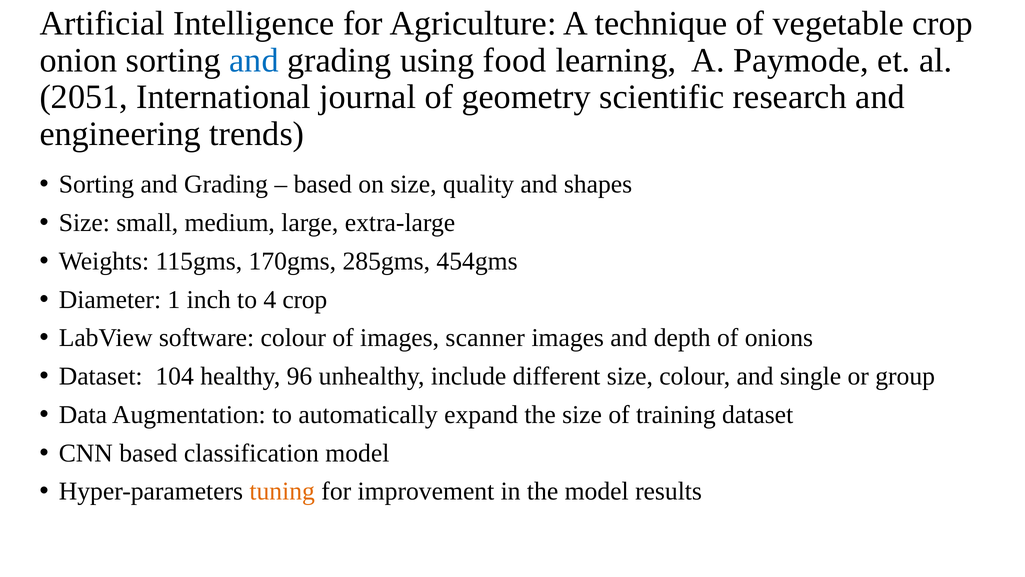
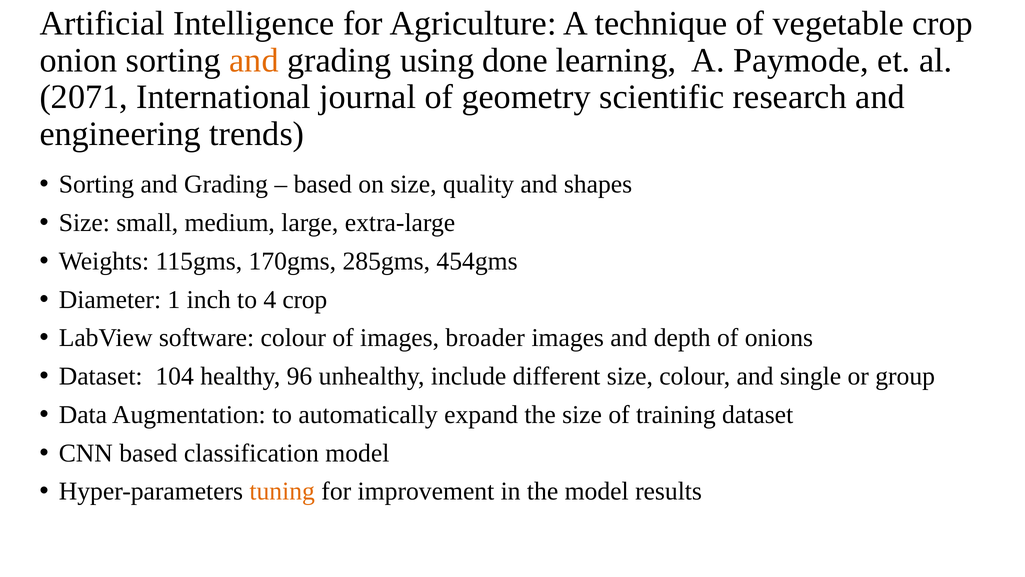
and colour: blue -> orange (254, 60)
food: food -> done (515, 60)
2051: 2051 -> 2071 (84, 97)
scanner: scanner -> broader (485, 338)
